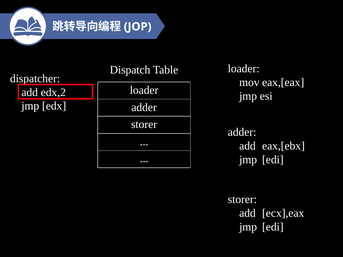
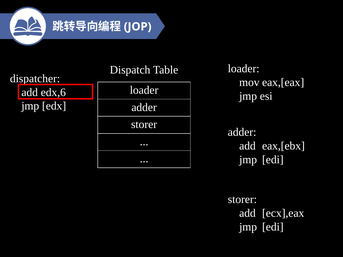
edx,2: edx,2 -> edx,6 (53, 92)
